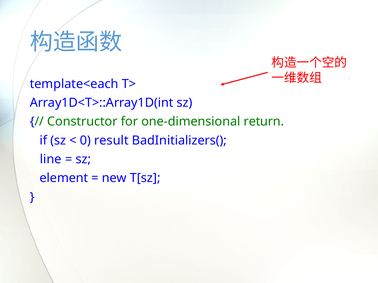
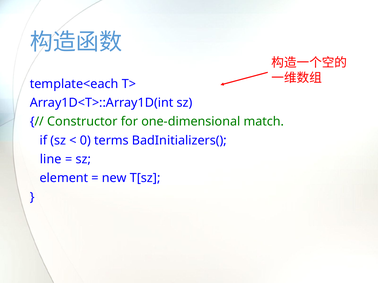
return: return -> match (264, 122)
result: result -> terms (111, 141)
